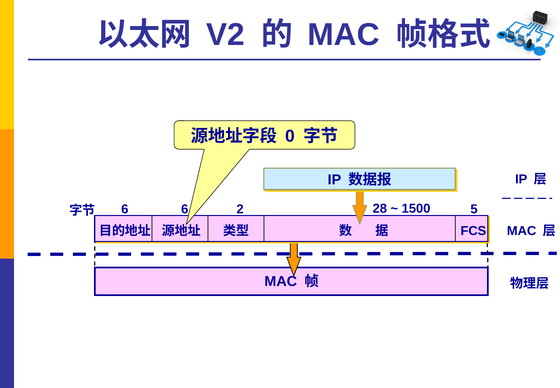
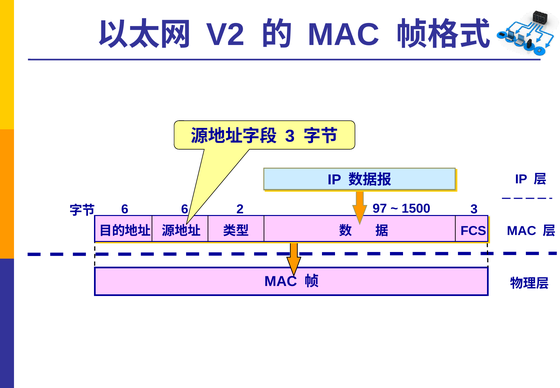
0: 0 -> 3 (290, 136)
5: 5 -> 3 (474, 209)
28: 28 -> 97 (380, 209)
